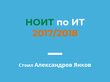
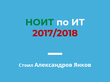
2017/2018 colour: orange -> red (55, 33)
